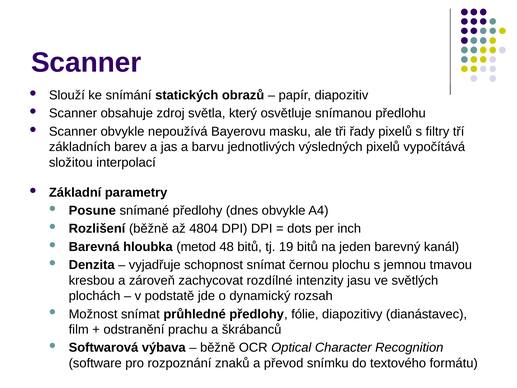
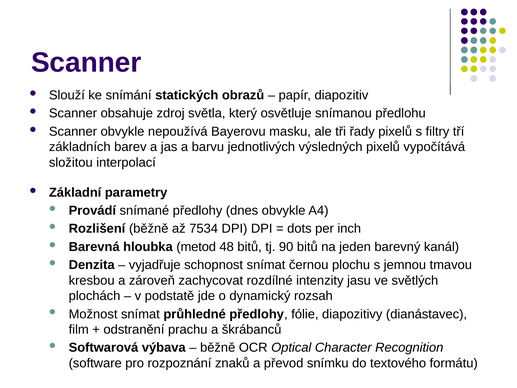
Posune: Posune -> Provádí (92, 210)
4804: 4804 -> 7534 (204, 229)
19: 19 -> 90 (286, 247)
